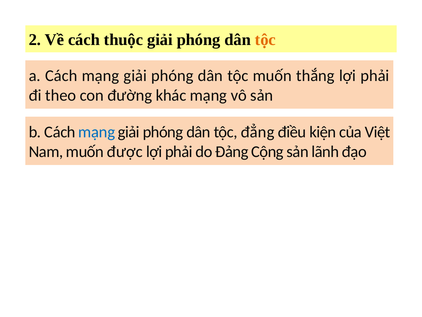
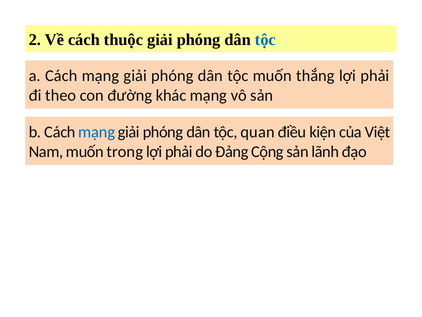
tộc colour: orange -> blue (265, 40)
đẳng: đẳng -> quan (258, 132)
được: được -> trong (125, 152)
